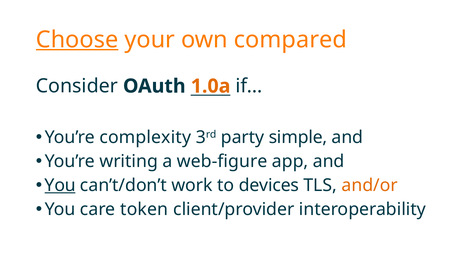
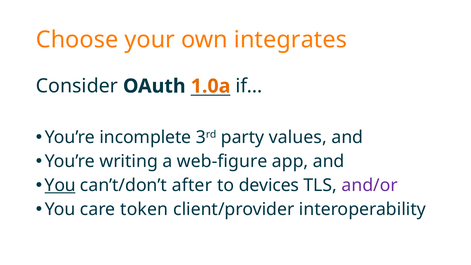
Choose underline: present -> none (77, 40)
compared: compared -> integrates (290, 40)
complexity: complexity -> incomplete (145, 137)
simple: simple -> values (298, 137)
work: work -> after (192, 185)
and/or colour: orange -> purple (370, 185)
